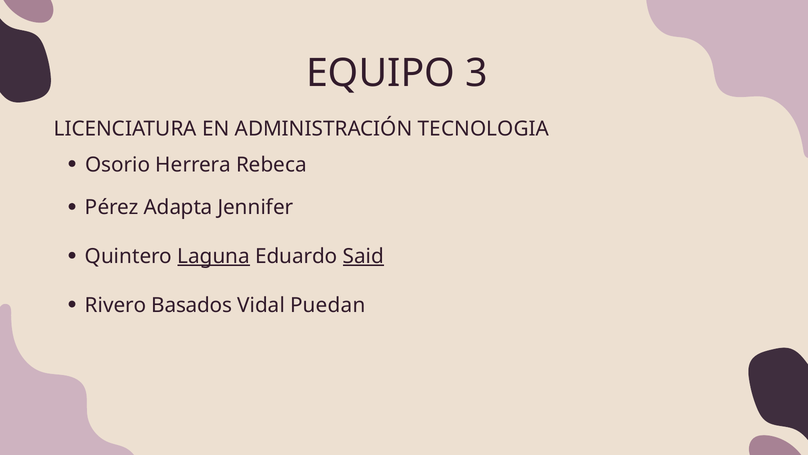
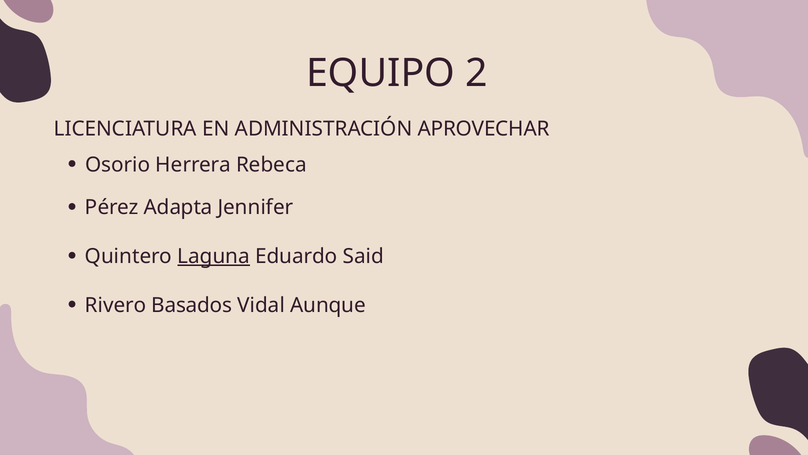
3: 3 -> 2 (476, 73)
TECNOLOGIA: TECNOLOGIA -> APROVECHAR (484, 129)
Said underline: present -> none (363, 256)
Puedan: Puedan -> Aunque (328, 305)
